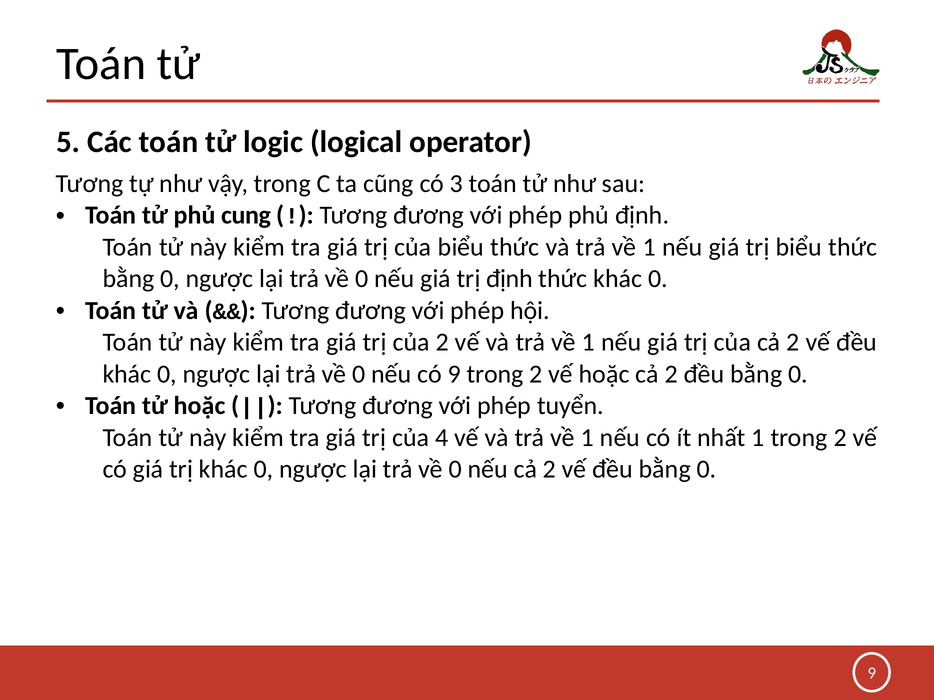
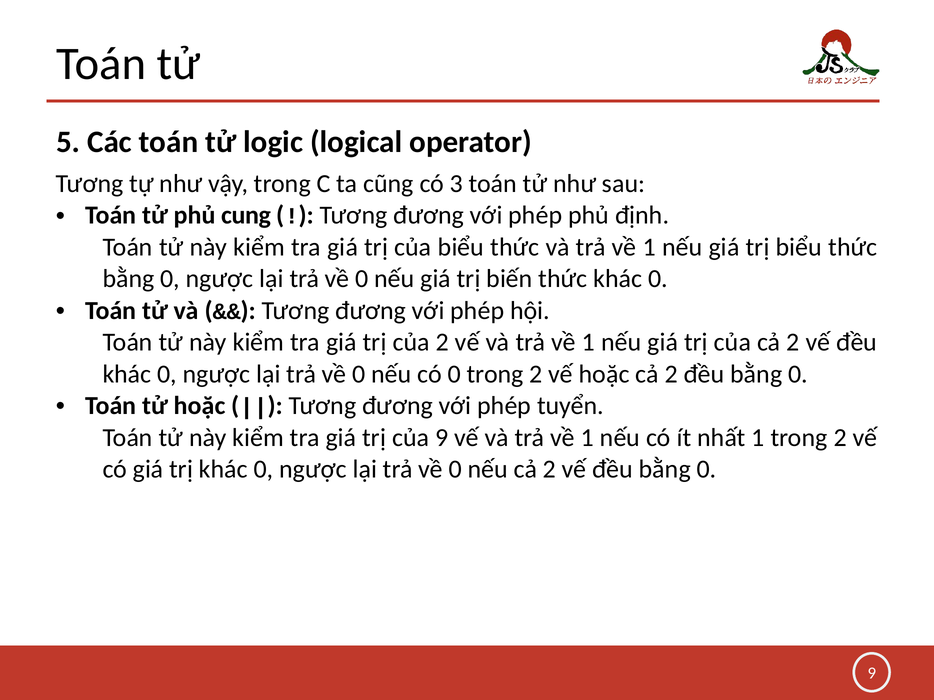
trị định: định -> biến (509, 279)
có 9: 9 -> 0 (454, 374)
của 4: 4 -> 9 (442, 438)
